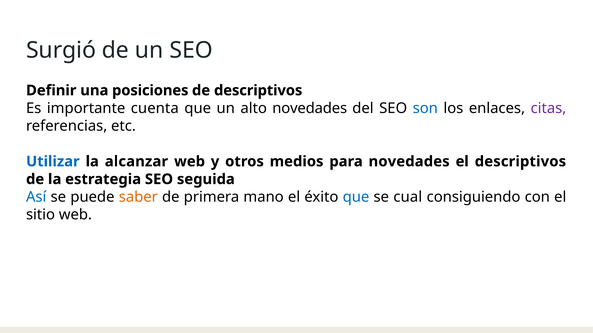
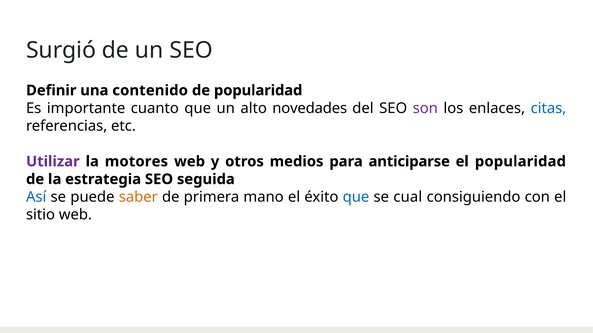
posiciones: posiciones -> contenido (150, 91)
de descriptivos: descriptivos -> popularidad (258, 91)
cuenta: cuenta -> cuanto (155, 108)
son colour: blue -> purple (425, 108)
citas colour: purple -> blue (548, 108)
Utilizar colour: blue -> purple (53, 162)
alcanzar: alcanzar -> motores (136, 162)
para novedades: novedades -> anticiparse (409, 162)
el descriptivos: descriptivos -> popularidad (520, 162)
